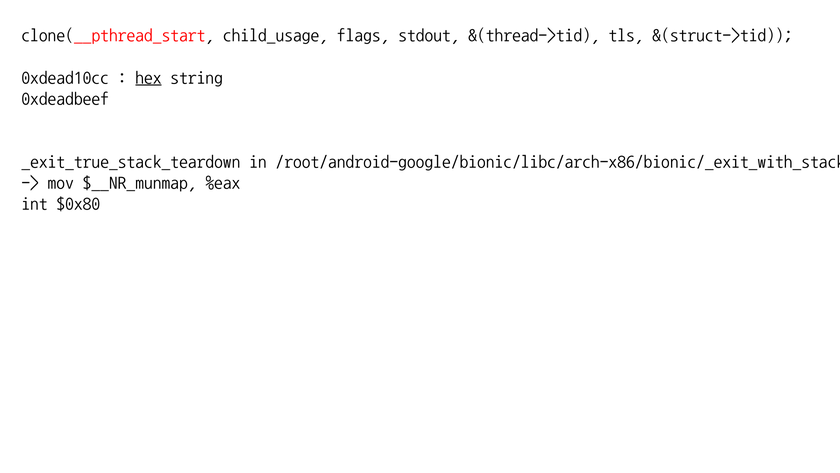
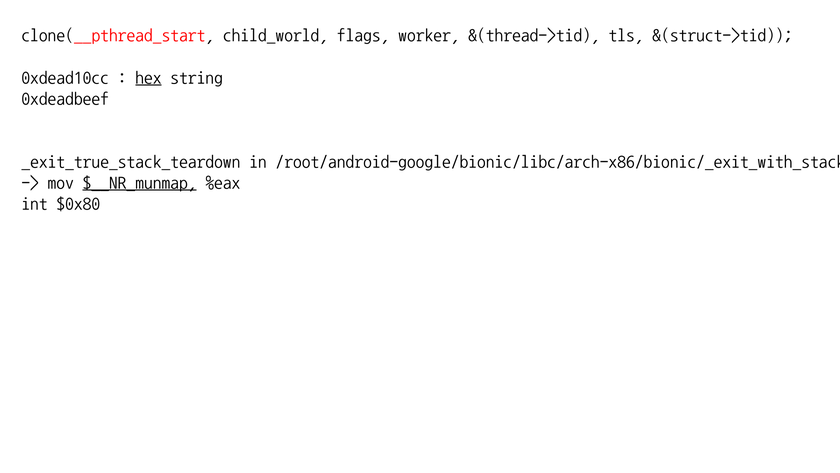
child_usage: child_usage -> child_world (276, 35)
stdout: stdout -> worker (429, 35)
$__NR_munmap underline: none -> present (140, 182)
